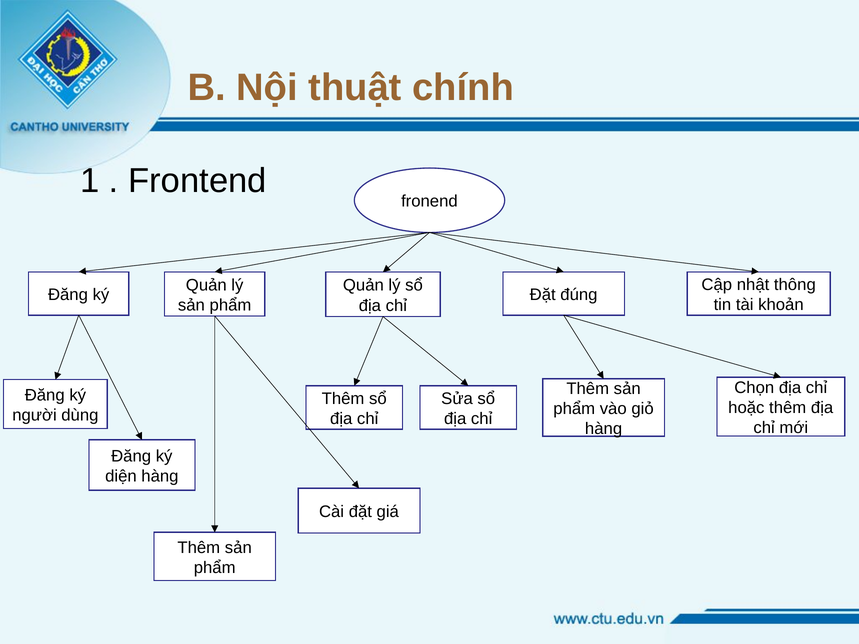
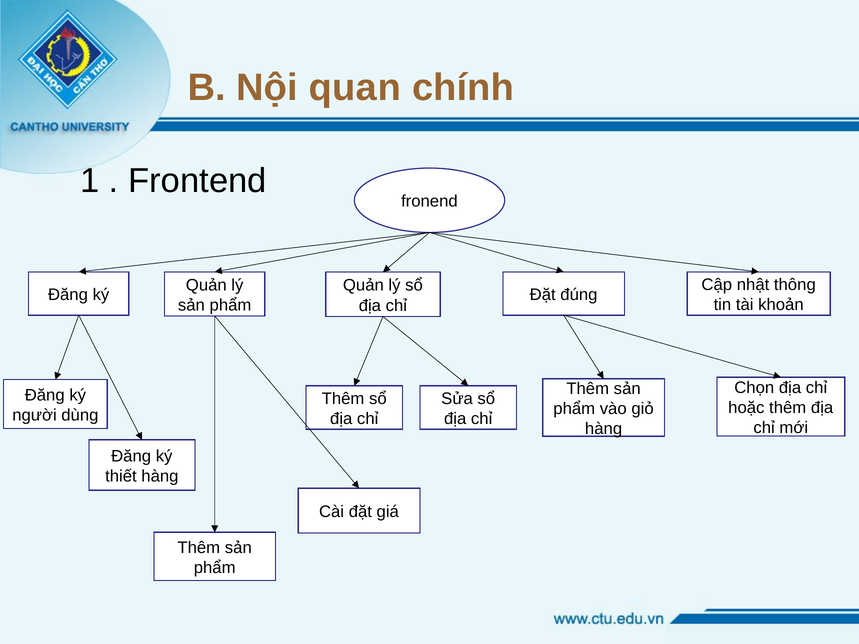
thuật: thuật -> quan (355, 88)
diện: diện -> thiết (121, 476)
